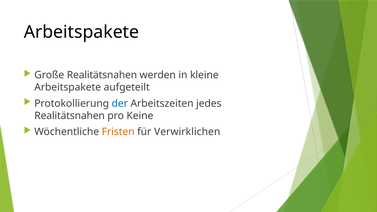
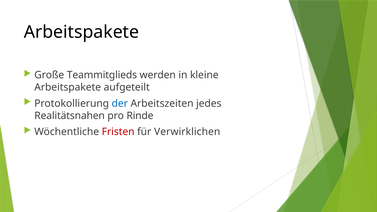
Große Realitätsnahen: Realitätsnahen -> Teammitglieds (102, 75)
Keine: Keine -> Rinde (140, 116)
Fristen colour: orange -> red (118, 132)
